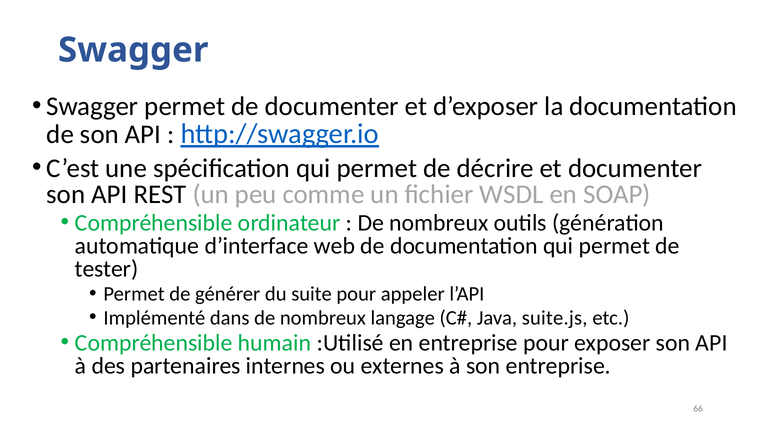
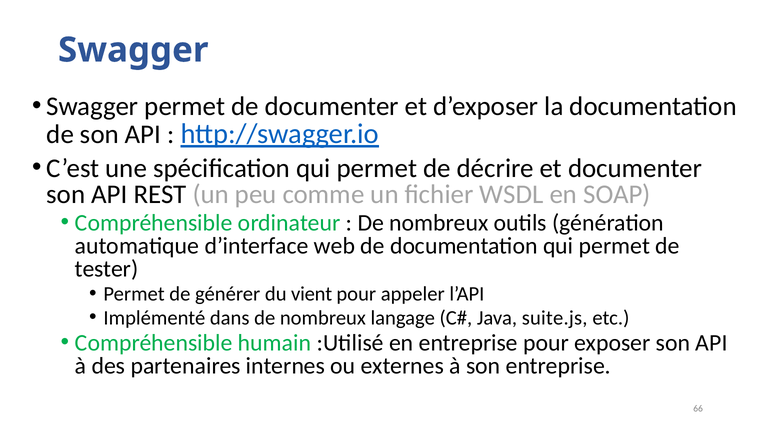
suite: suite -> vient (312, 294)
